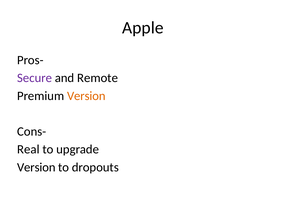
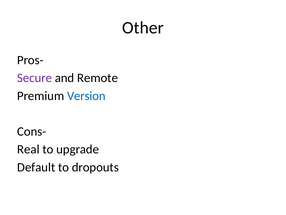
Apple: Apple -> Other (143, 28)
Version colour: orange -> blue (86, 96)
Version: Version -> Default (36, 167)
